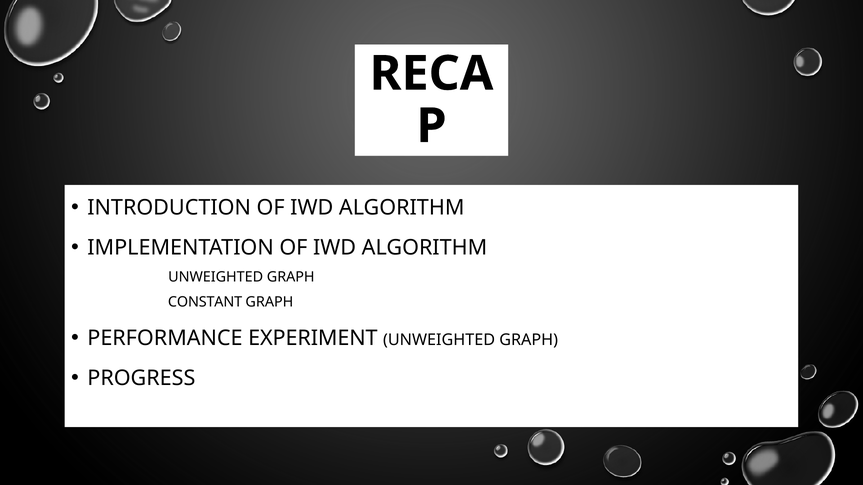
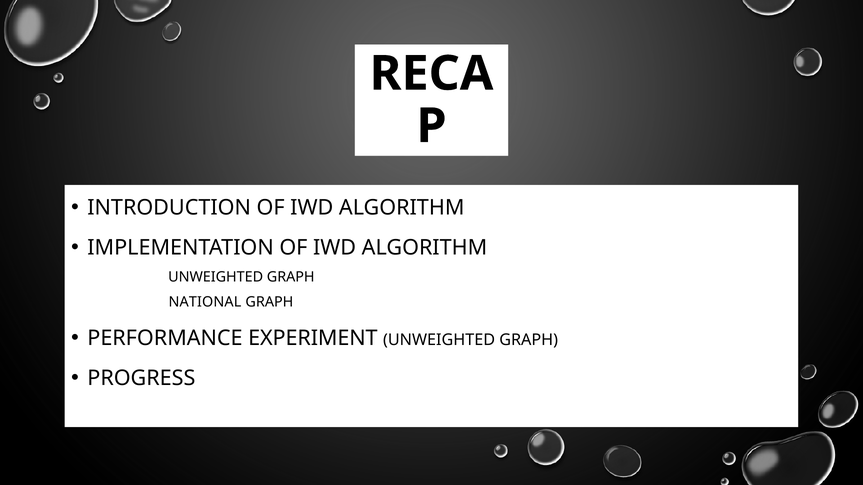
CONSTANT: CONSTANT -> NATIONAL (205, 302)
